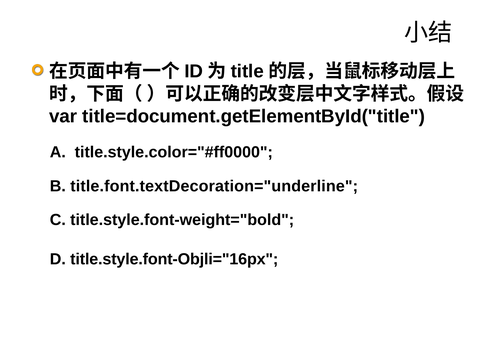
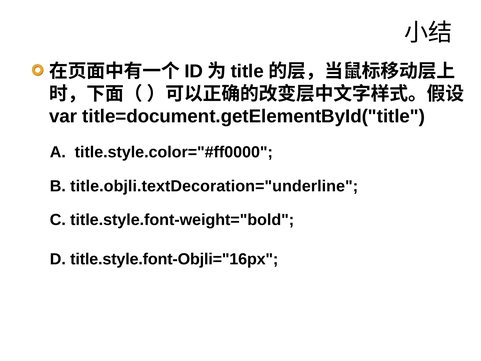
title.font.textDecoration="underline: title.font.textDecoration="underline -> title.objli.textDecoration="underline (214, 186)
